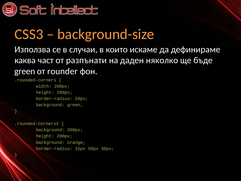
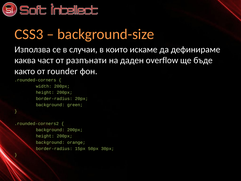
няколко: няколко -> overflow (162, 60)
green: green -> както (25, 71)
